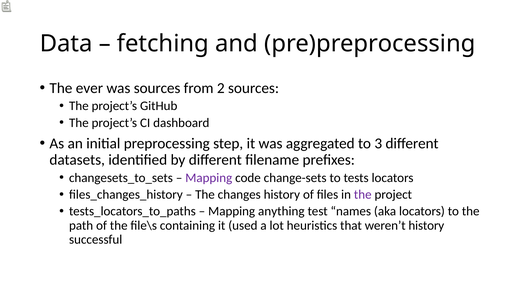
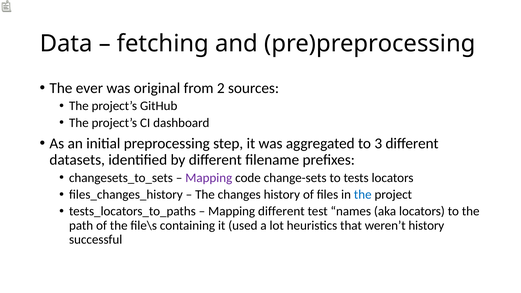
was sources: sources -> original (157, 88)
the colour: purple -> blue (363, 195)
Mapping anything: anything -> different (281, 211)
